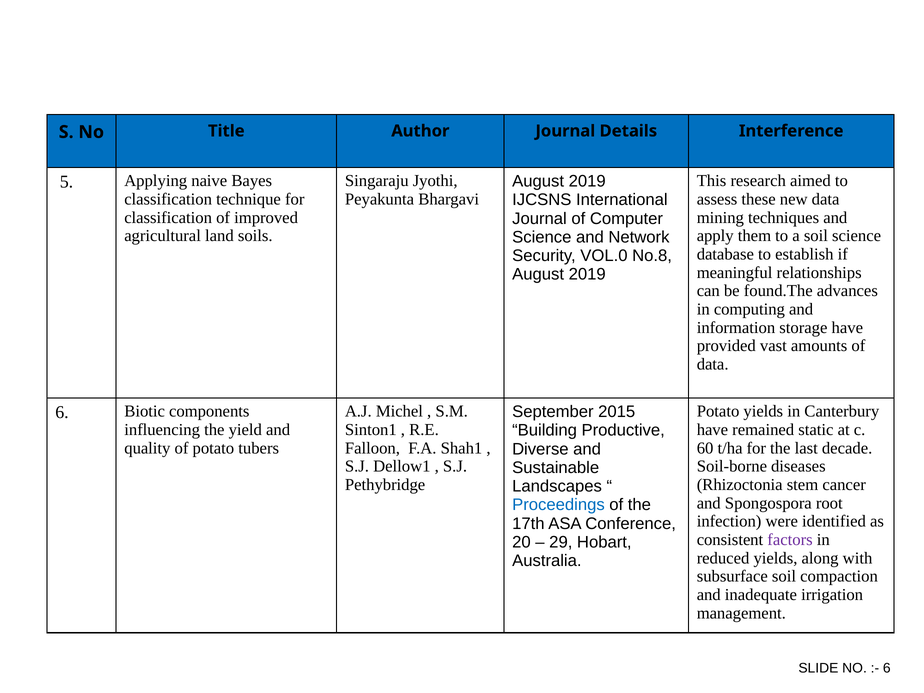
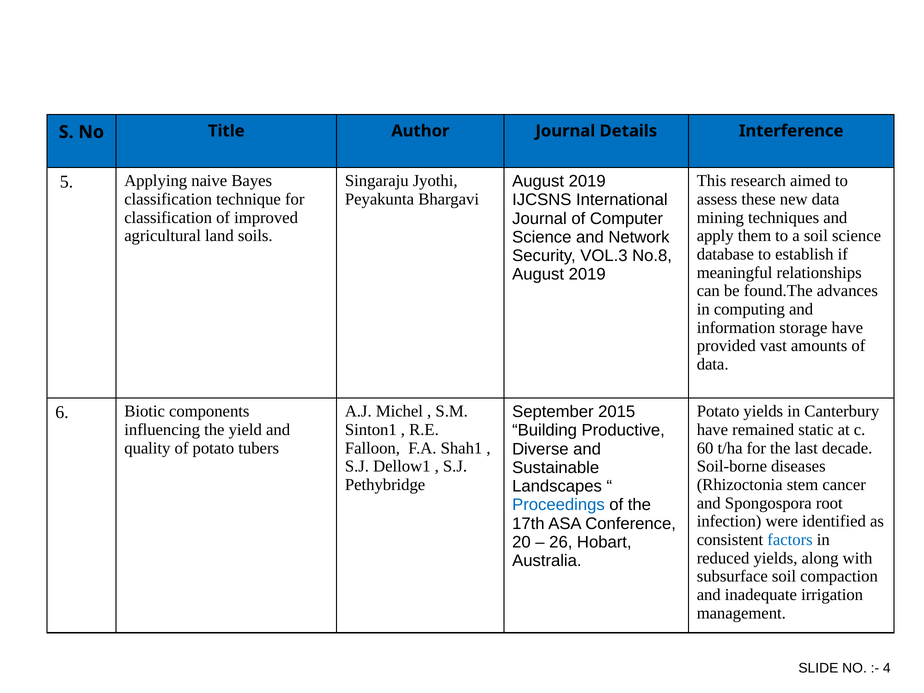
VOL.0: VOL.0 -> VOL.3 (604, 256)
factors colour: purple -> blue (790, 540)
29: 29 -> 26 (561, 542)
6: 6 -> 4 (887, 668)
